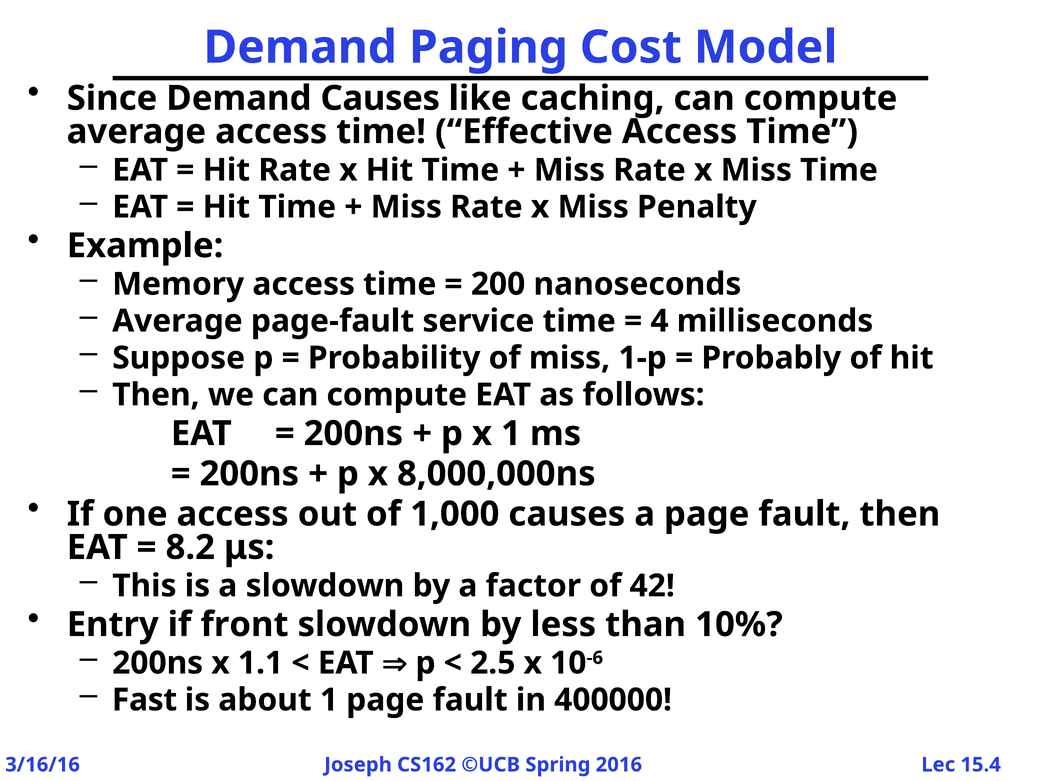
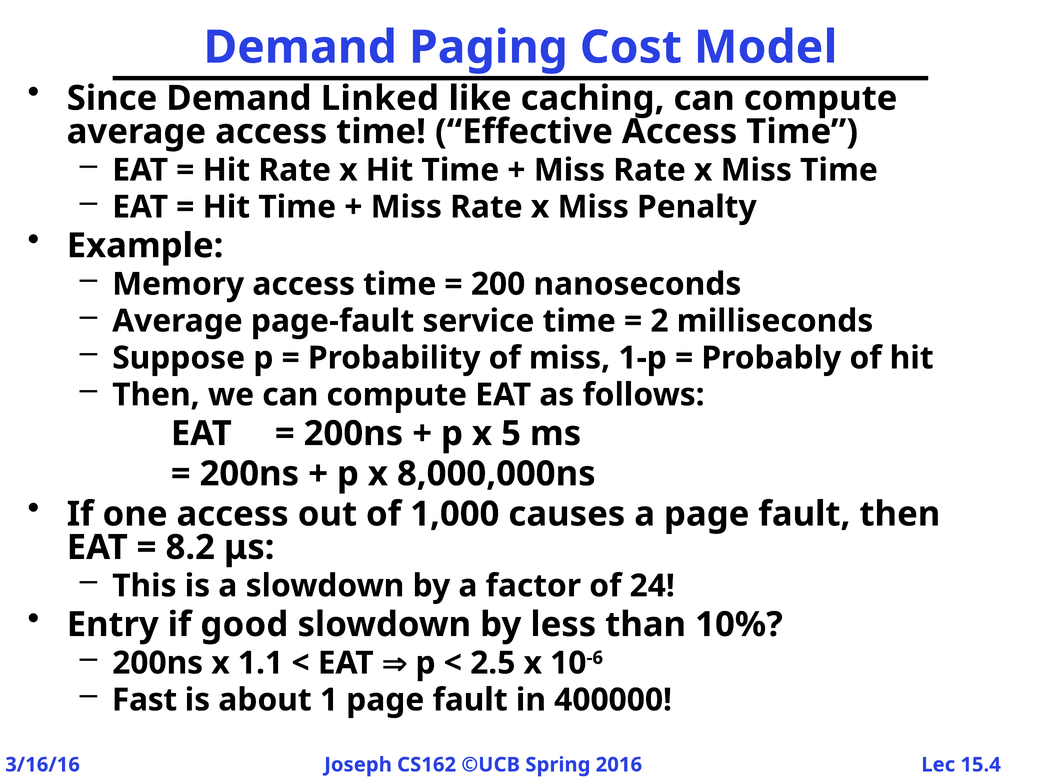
Demand Causes: Causes -> Linked (380, 98)
4: 4 -> 2 (659, 321)
x 1: 1 -> 5 (511, 433)
42: 42 -> 24 (652, 586)
front: front -> good (244, 624)
